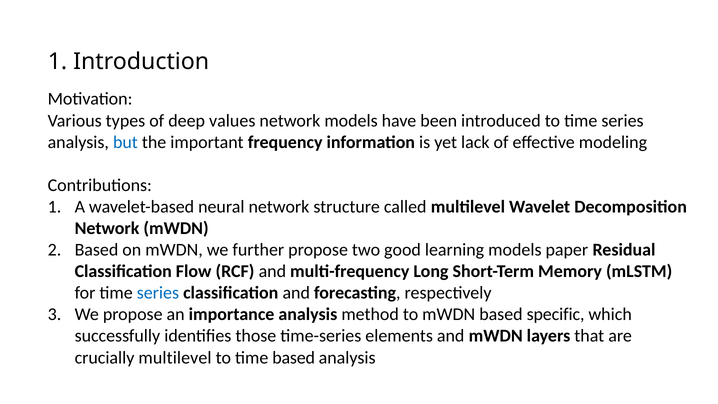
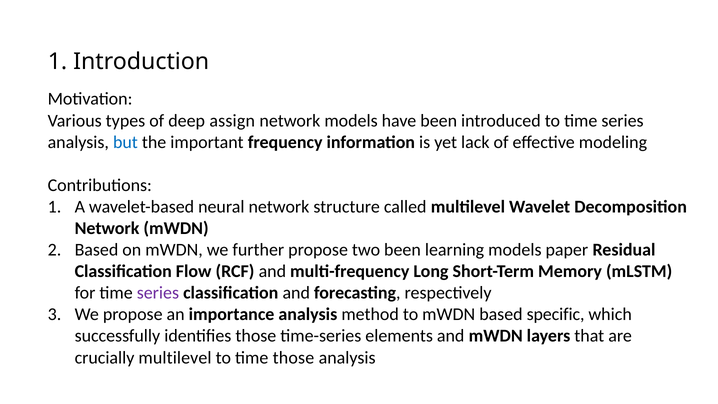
values: values -> assign (232, 121)
two good: good -> been (402, 250)
series colour: blue -> purple (158, 293)
time based: based -> those (293, 357)
